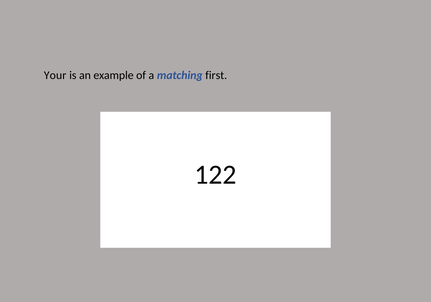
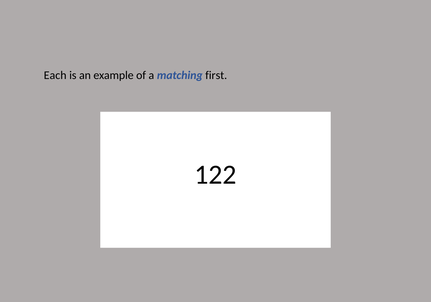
Your: Your -> Each (55, 75)
